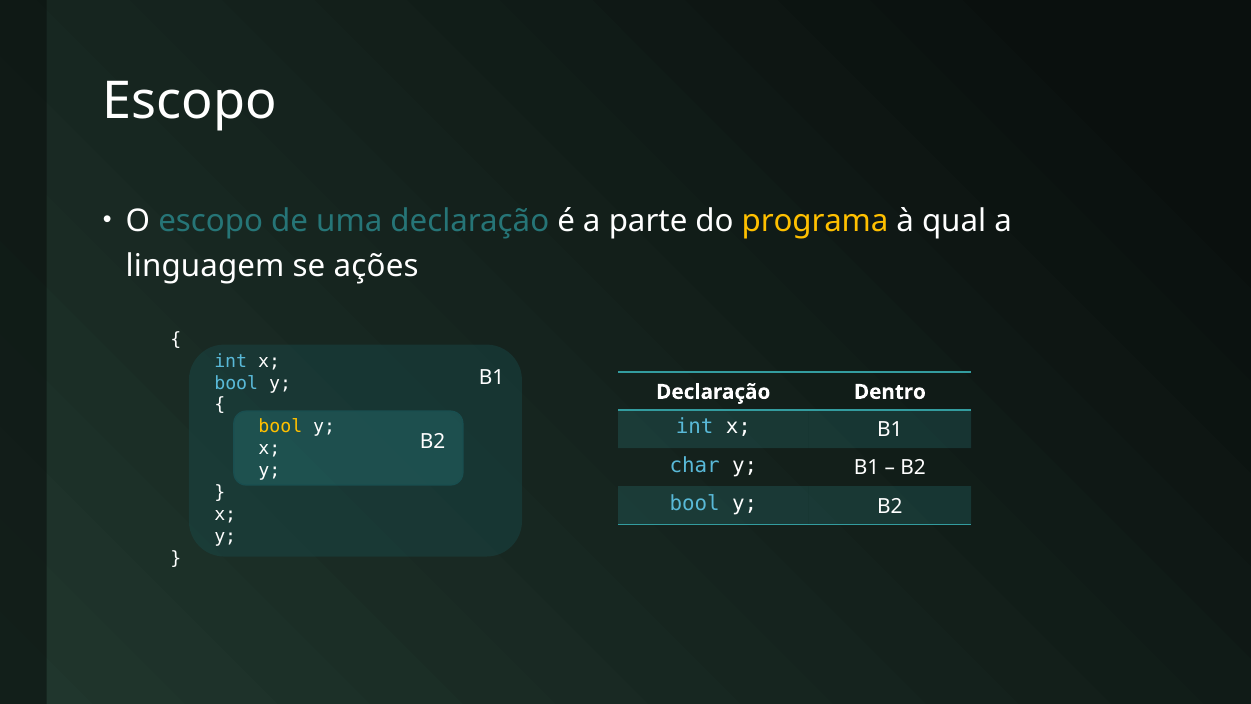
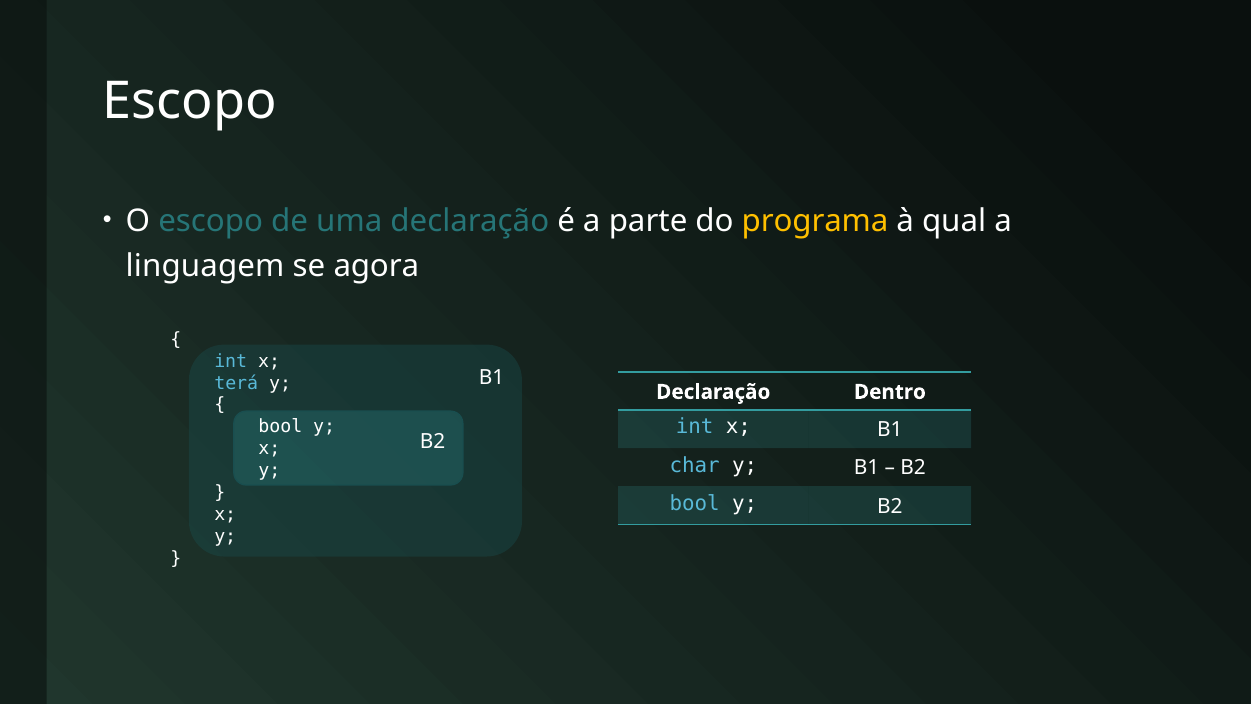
ações: ações -> agora (376, 266)
bool: bool -> terá (236, 383)
bool colour: yellow -> white (280, 427)
